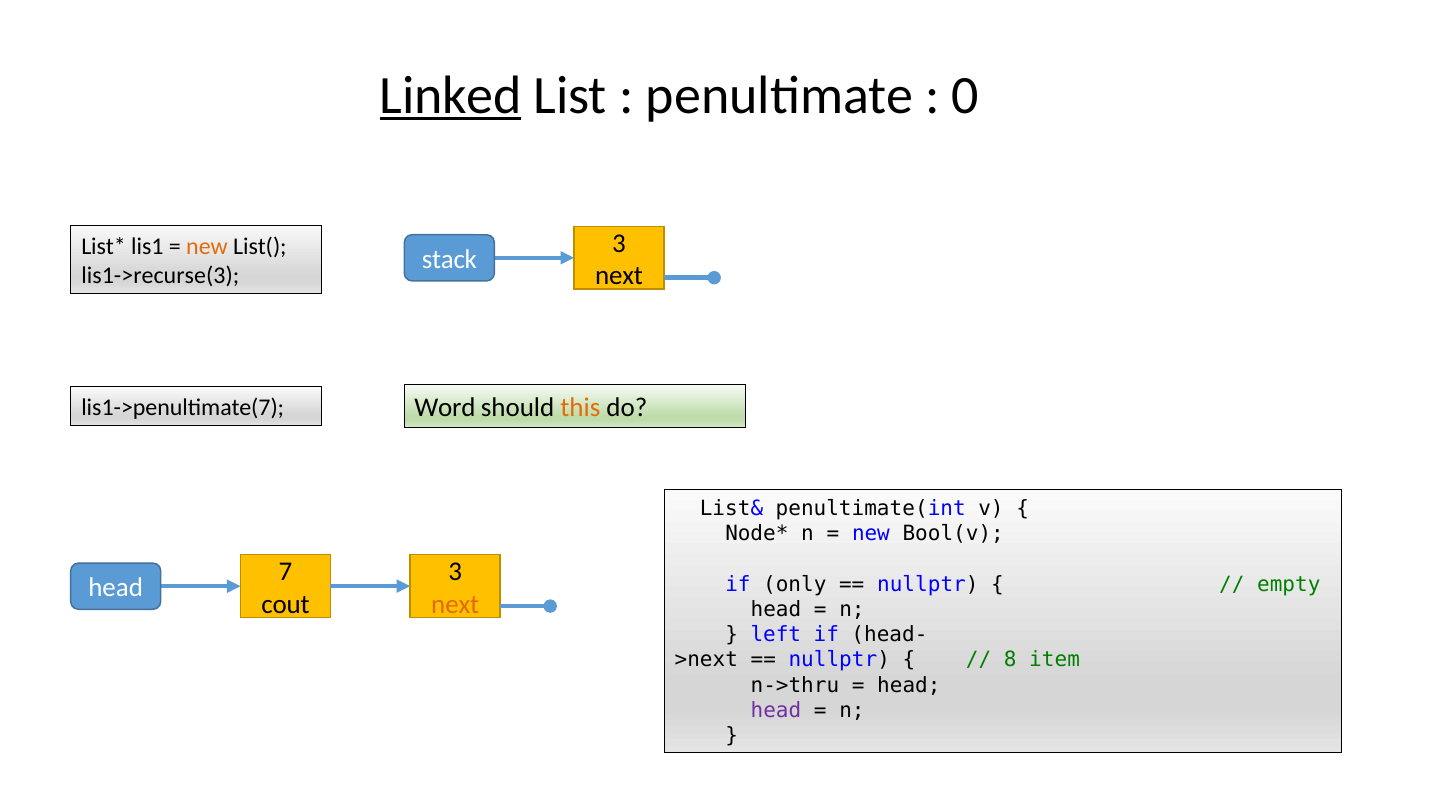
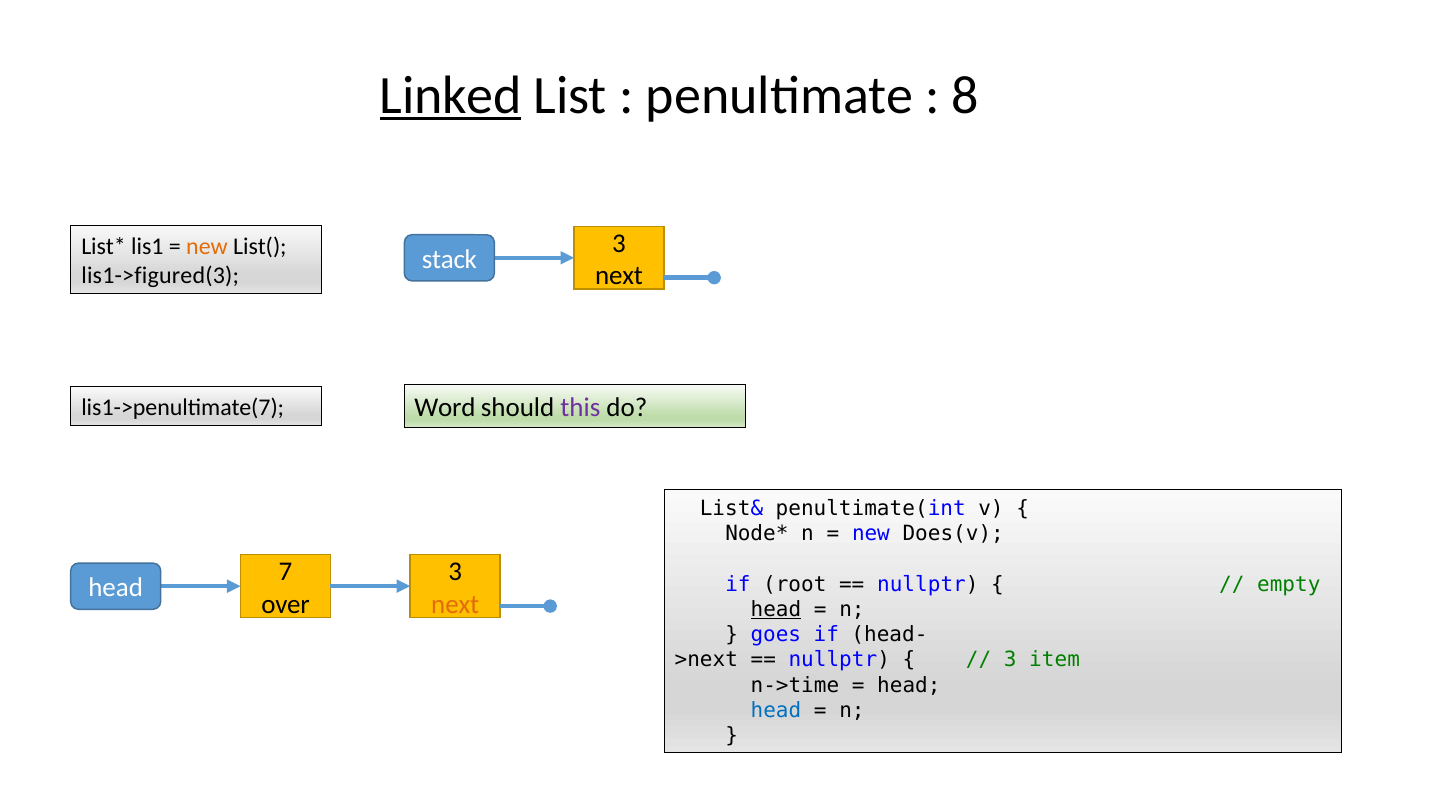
0: 0 -> 8 (966, 95)
lis1->recurse(3: lis1->recurse(3 -> lis1->figured(3 (160, 275)
this colour: orange -> purple (580, 408)
Bool(v: Bool(v -> Does(v (953, 534)
only: only -> root (795, 584)
cout: cout -> over (286, 604)
head underline: none -> present (776, 610)
left: left -> goes (776, 635)
8: 8 -> 3 (1010, 660)
n->thru: n->thru -> n->time (795, 685)
head colour: purple -> blue (776, 710)
